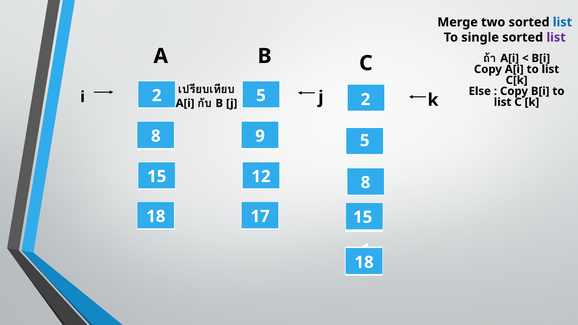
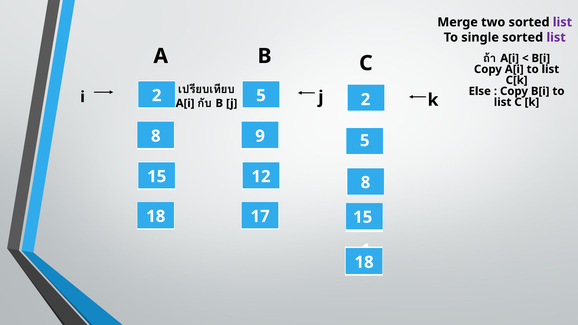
list colour: blue -> purple (562, 22)
